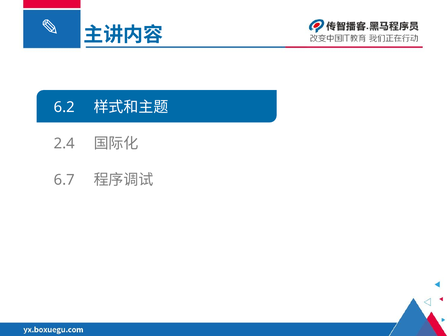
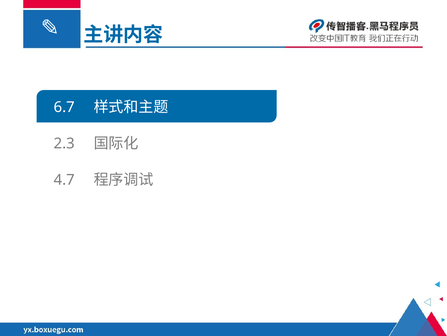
6.2: 6.2 -> 6.7 (64, 107)
2.4: 2.4 -> 2.3 (64, 143)
6.7: 6.7 -> 4.7 (64, 180)
